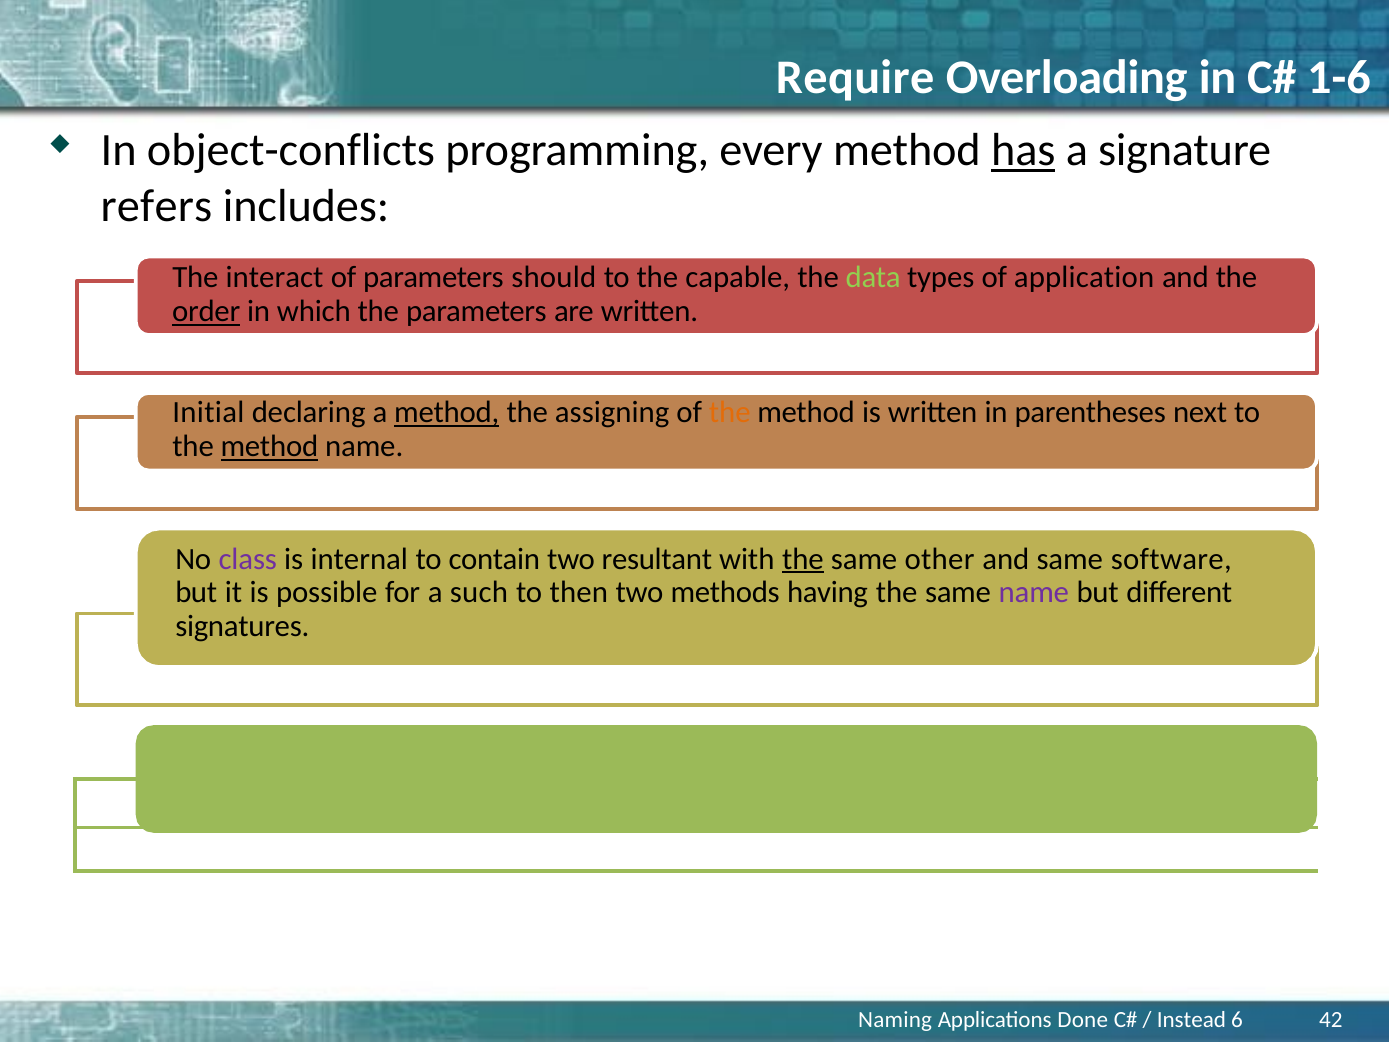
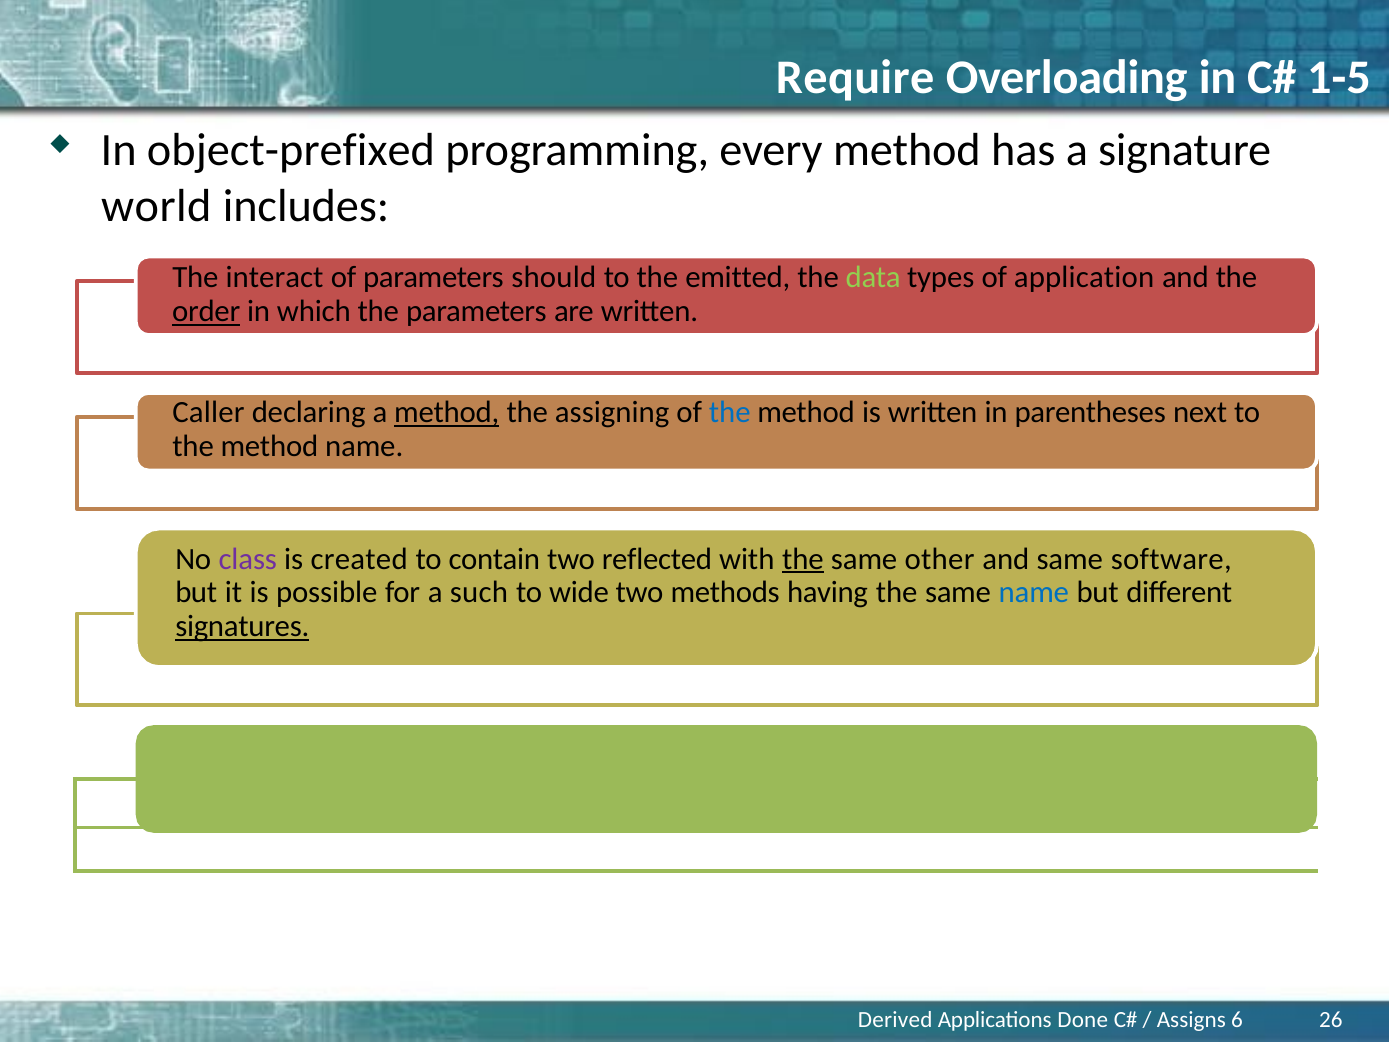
1-6: 1-6 -> 1-5 (1339, 78)
object-conflicts: object-conflicts -> object-prefixed (291, 150)
has underline: present -> none (1023, 150)
refers: refers -> world (156, 206)
capable: capable -> emitted (738, 278)
Initial: Initial -> Caller (209, 413)
the colour: orange -> blue (730, 413)
method underline: present -> none (269, 446)
internal: internal -> created (359, 559)
resultant: resultant -> reflected (657, 559)
then: then -> wide (579, 593)
name colour: purple -> blue (1034, 593)
signatures underline: none -> present (242, 626)
Naming: Naming -> Derived (895, 1020)
Instead: Instead -> Assigns (1191, 1020)
42: 42 -> 26 (1331, 1019)
